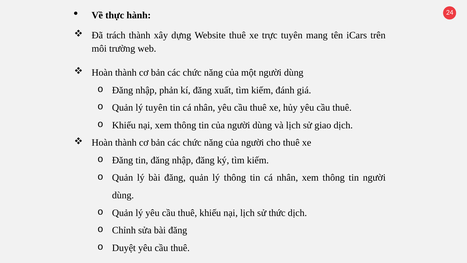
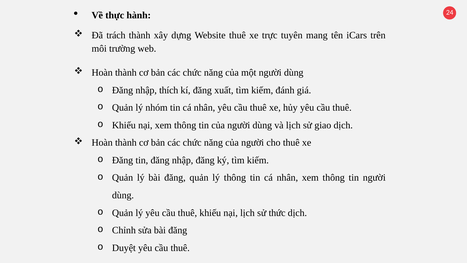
phản: phản -> thích (169, 90)
lý tuyên: tuyên -> nhóm (157, 108)
